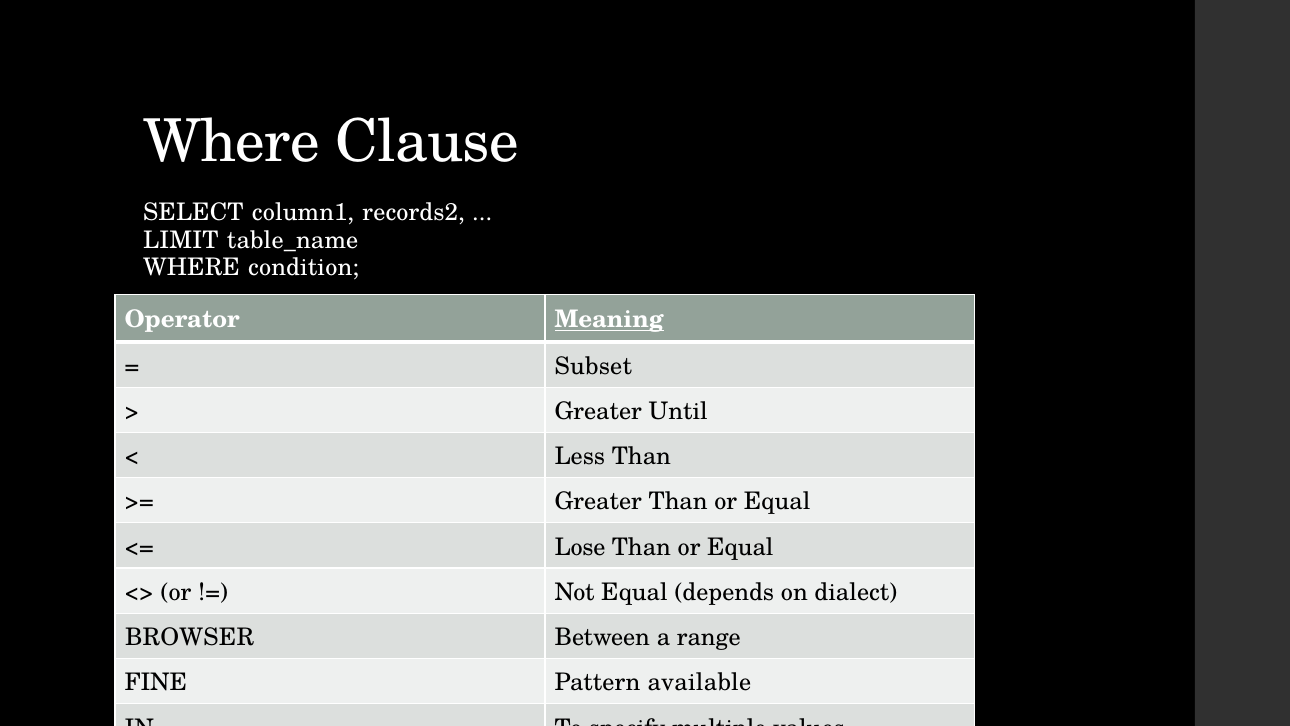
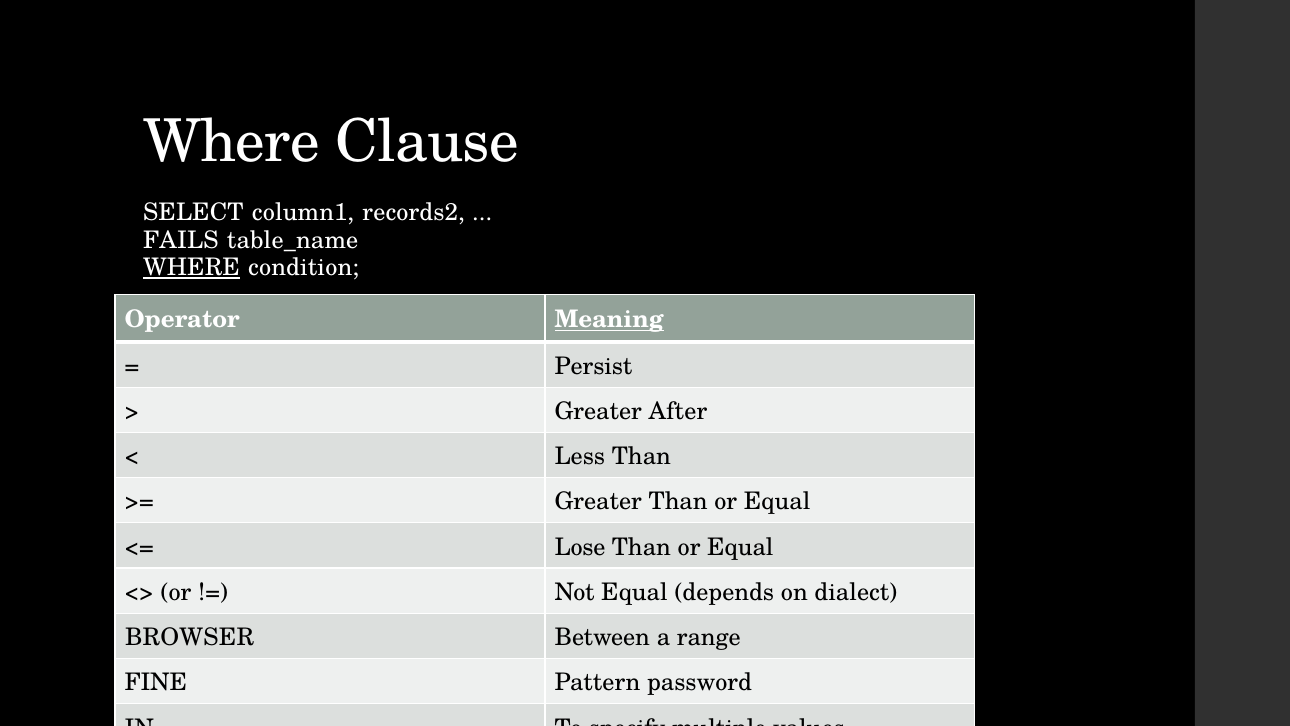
LIMIT: LIMIT -> FAILS (181, 240)
WHERE underline: none -> present (191, 268)
Subset: Subset -> Persist (593, 366)
Until: Until -> After (678, 411)
available: available -> password (700, 682)
